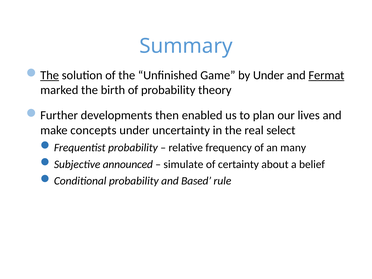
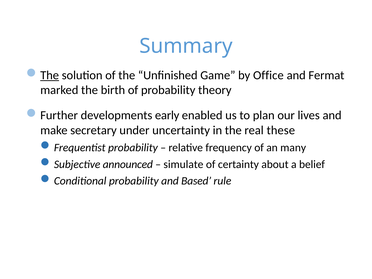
by Under: Under -> Office (268, 75)
Fermat underline: present -> none (326, 75)
then: then -> early (167, 115)
concepts: concepts -> secretary (93, 130)
select: select -> these (281, 130)
